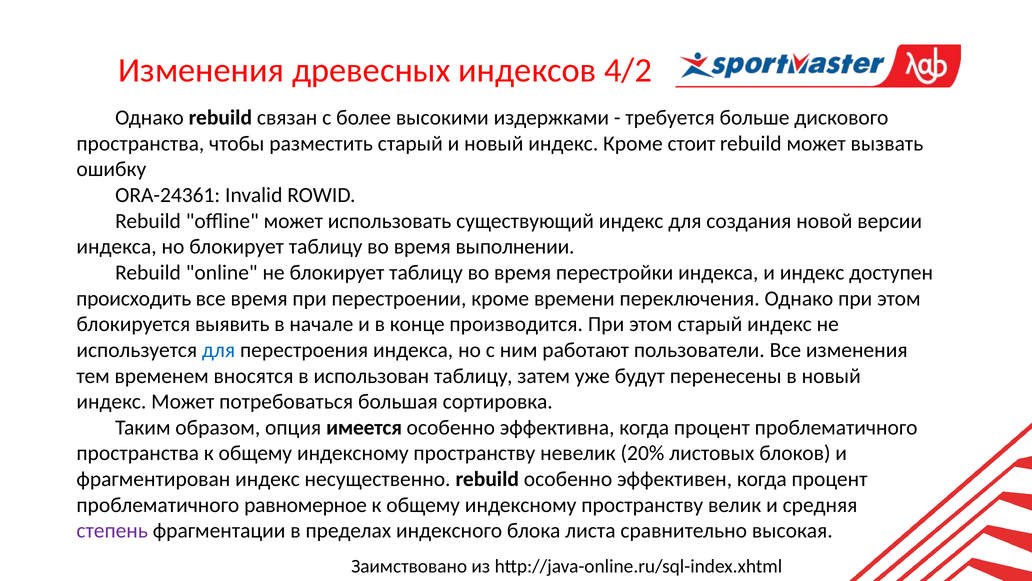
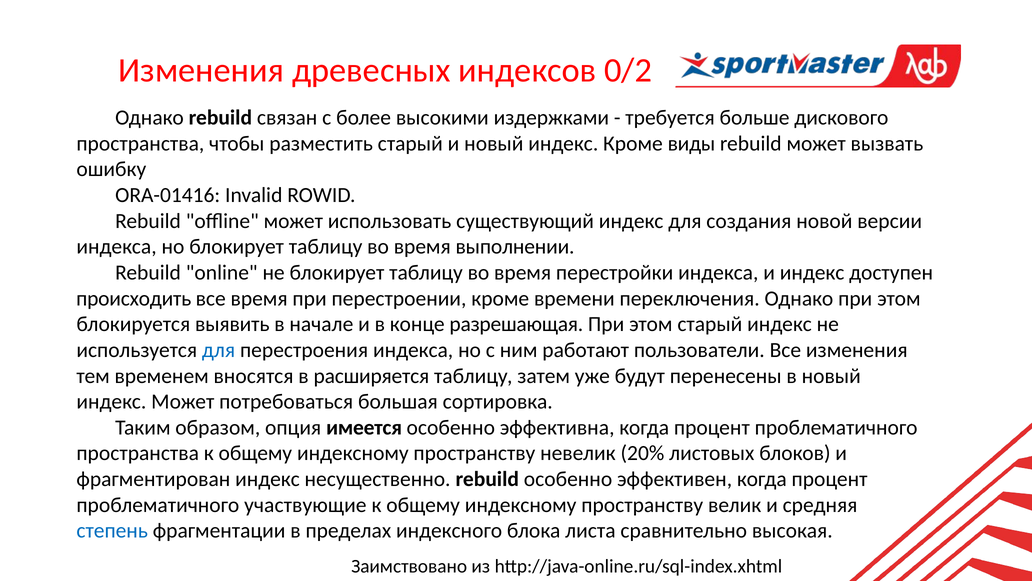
4/2: 4/2 -> 0/2 (628, 70)
стоит: стоит -> виды (691, 143)
ORA-24361: ORA-24361 -> ORA-01416 (168, 195)
производится: производится -> разрешающая (516, 324)
использован: использован -> расширяется (371, 376)
равномерное: равномерное -> участвующие (305, 505)
степень colour: purple -> blue (112, 530)
